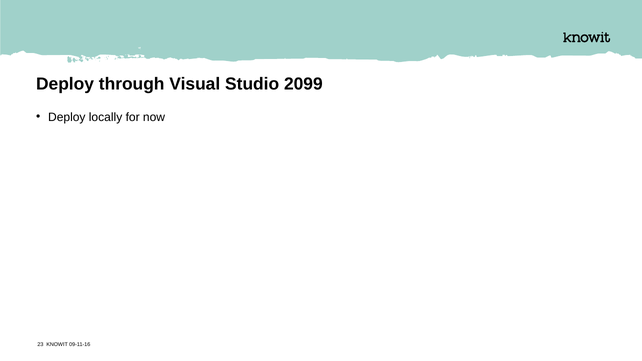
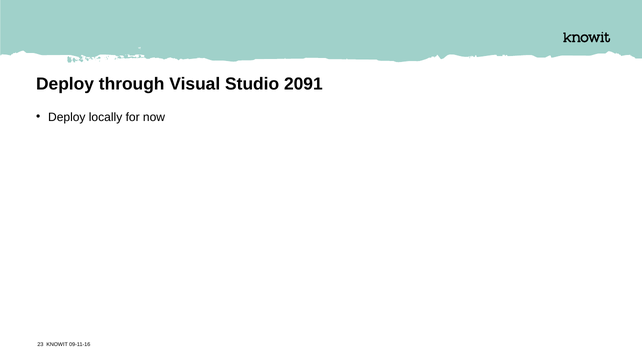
2099: 2099 -> 2091 (303, 84)
